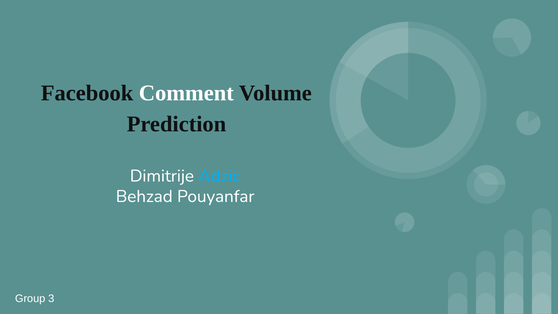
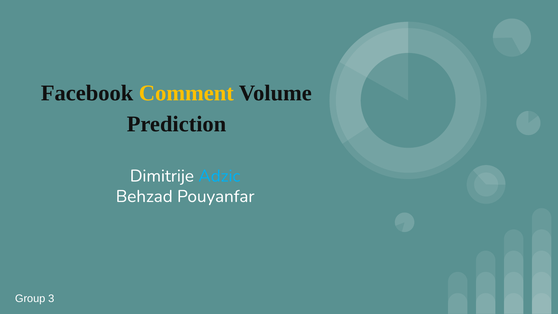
Comment colour: white -> yellow (186, 93)
